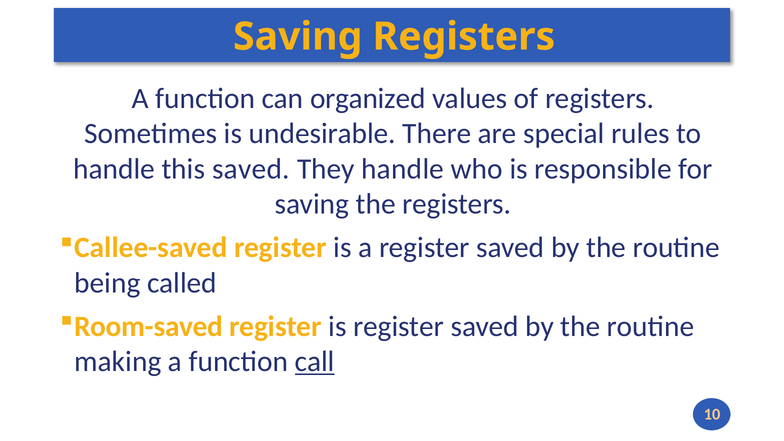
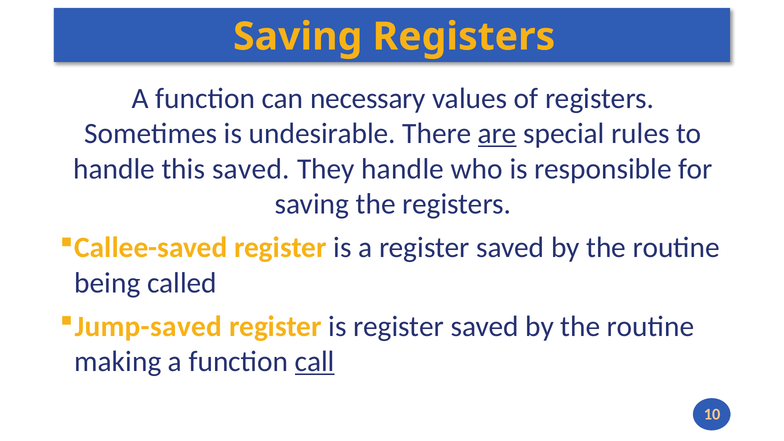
organized: organized -> necessary (368, 98)
are underline: none -> present (497, 134)
Room-saved: Room-saved -> Jump-saved (148, 326)
